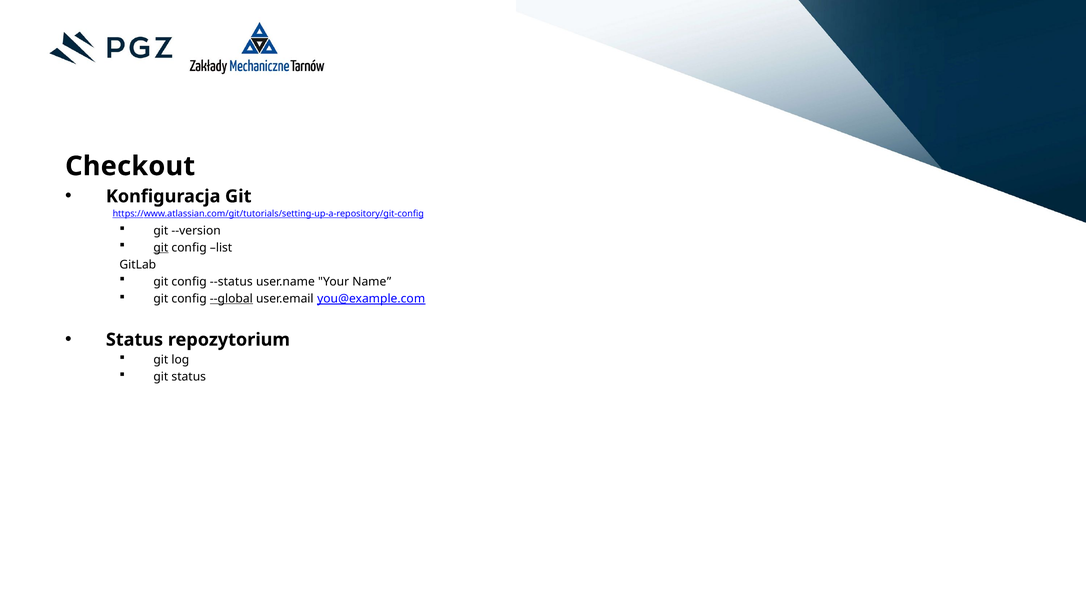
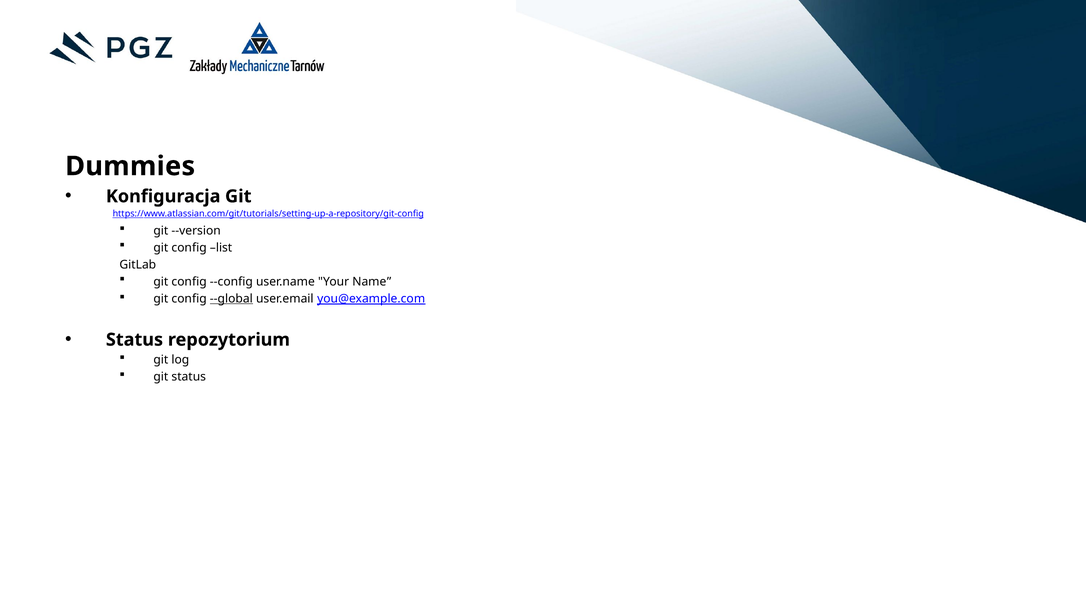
Checkout: Checkout -> Dummies (130, 166)
git underline: present -> none (161, 248)
--status: --status -> --config (231, 282)
